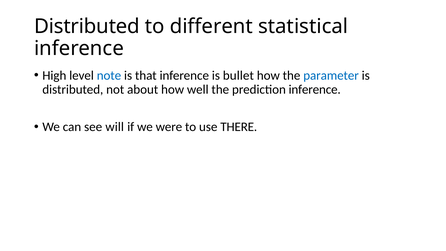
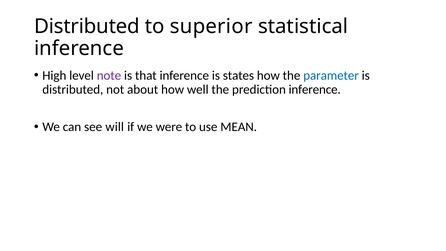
different: different -> superior (211, 26)
note colour: blue -> purple (109, 75)
bullet: bullet -> states (238, 75)
THERE: THERE -> MEAN (239, 127)
